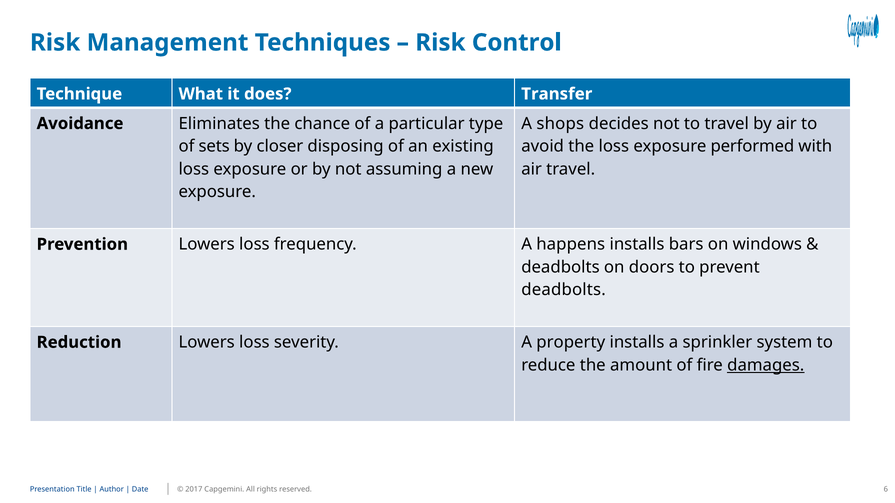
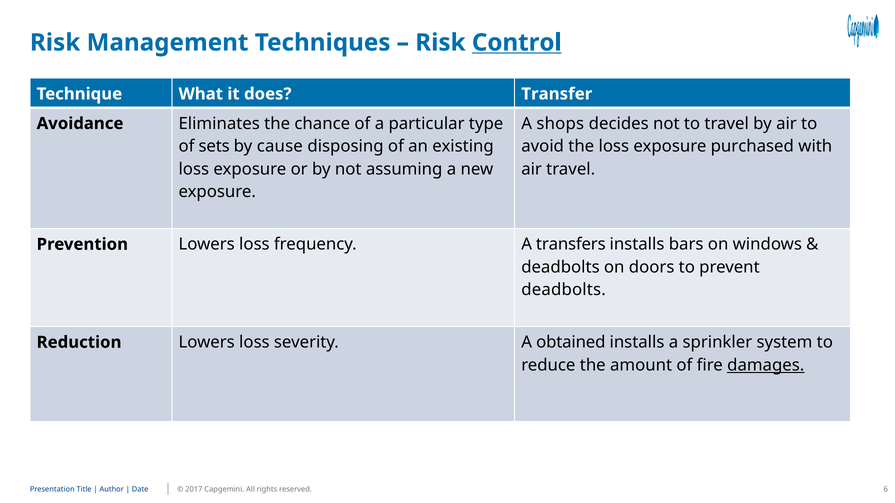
Control underline: none -> present (517, 43)
closer: closer -> cause (280, 146)
performed: performed -> purchased (752, 146)
happens: happens -> transfers (571, 244)
property: property -> obtained (571, 343)
